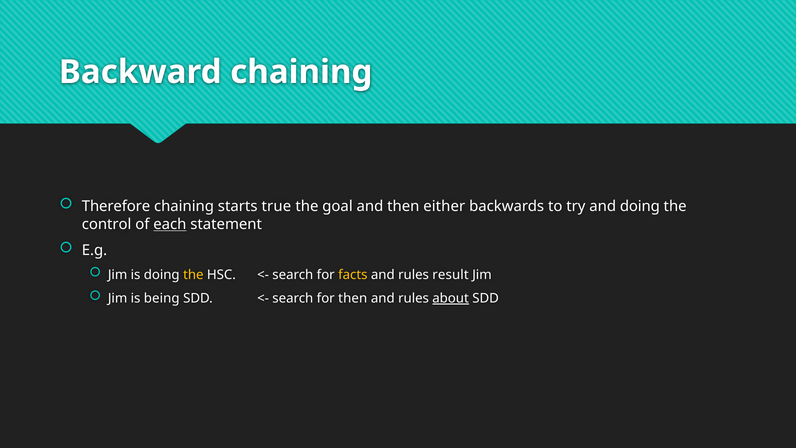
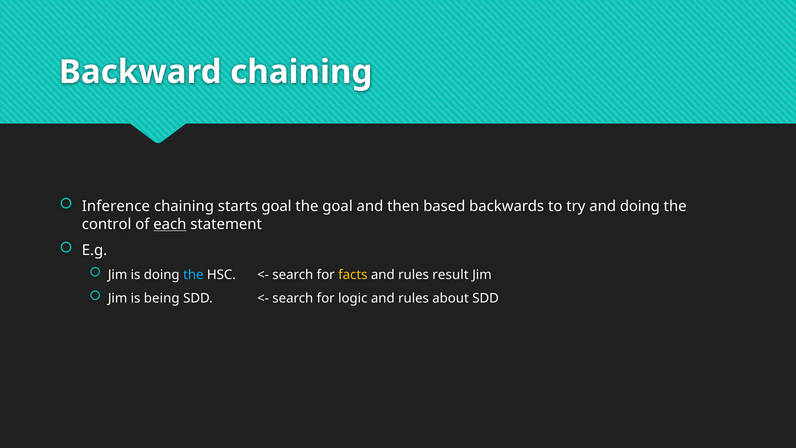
Therefore: Therefore -> Inference (116, 206)
starts true: true -> goal (276, 206)
either: either -> based (444, 206)
the colour: yellow -> light blue (193, 275)
for then: then -> logic (353, 298)
about underline: present -> none (451, 298)
